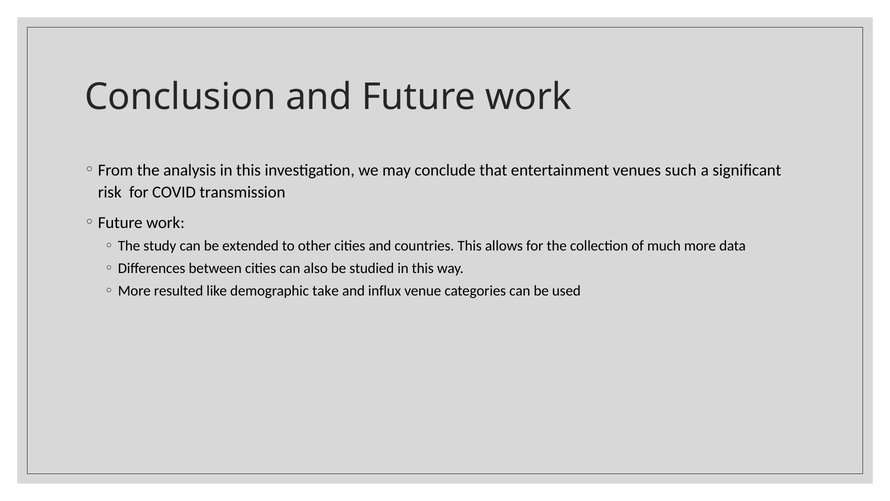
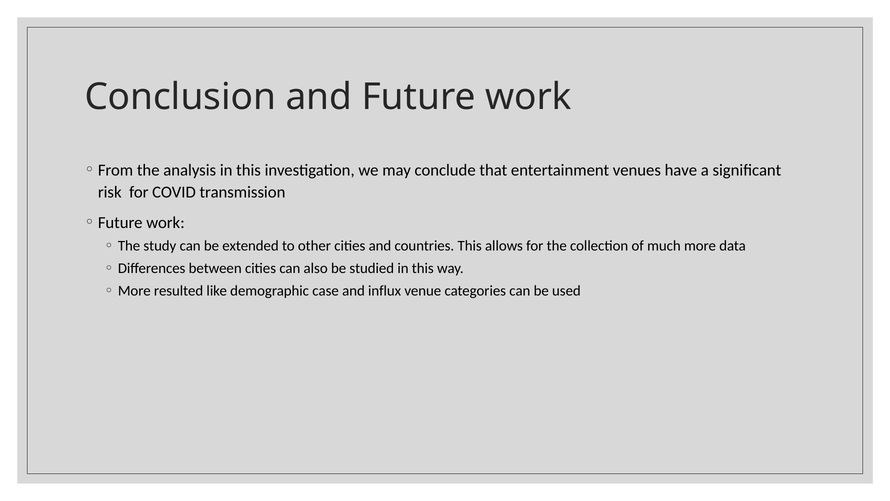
such: such -> have (681, 170)
take: take -> case (326, 291)
